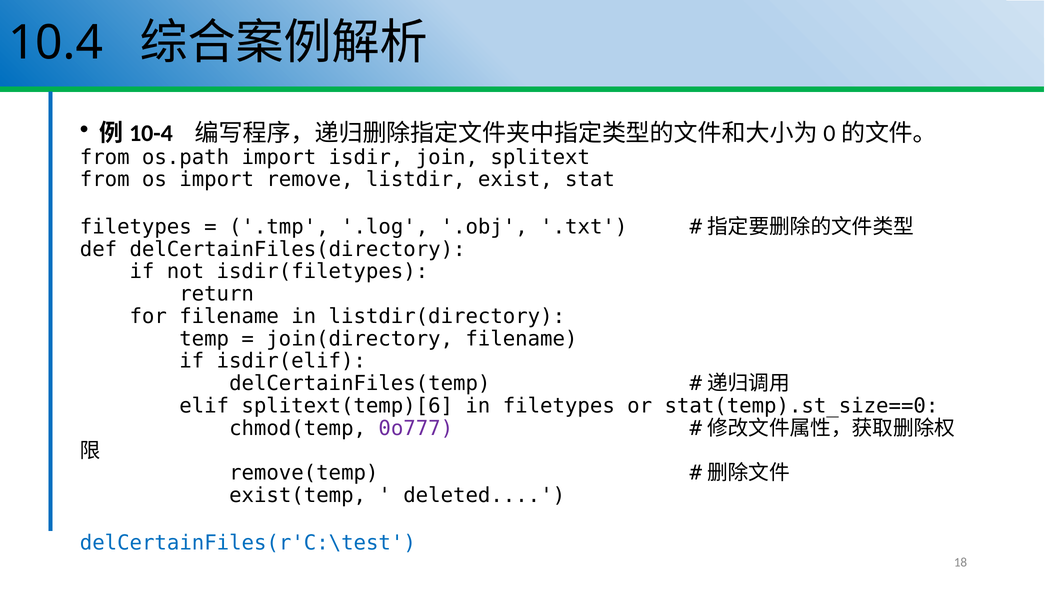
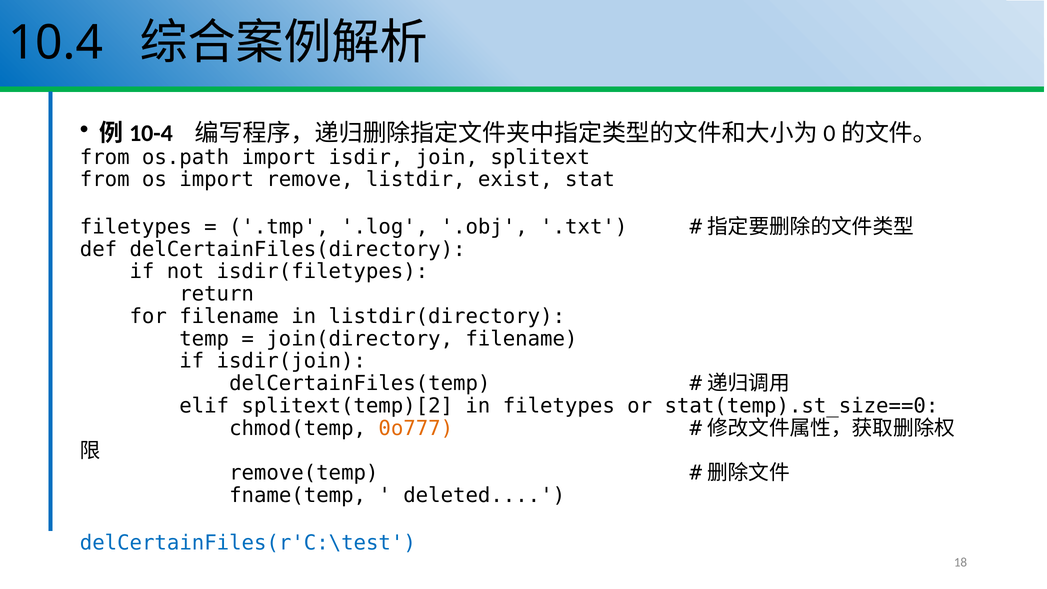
isdir(elif: isdir(elif -> isdir(join (291, 361)
splitext(temp)[6: splitext(temp)[6 -> splitext(temp)[2 (347, 406)
0o777 colour: purple -> orange (416, 428)
exist(temp: exist(temp -> fname(temp (298, 495)
